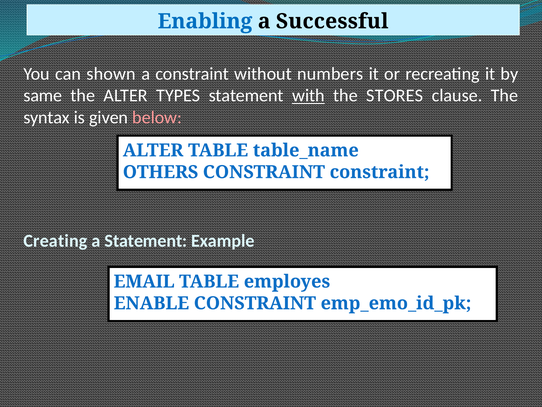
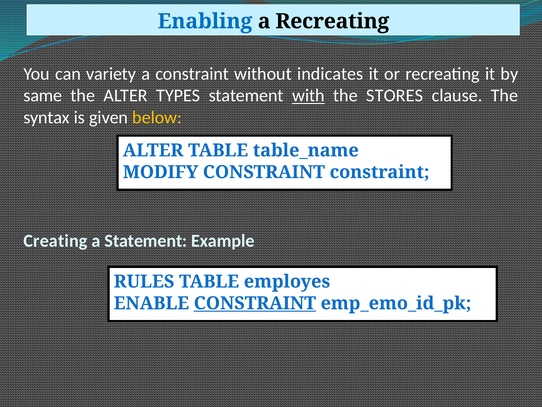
a Successful: Successful -> Recreating (332, 21)
shown: shown -> variety (111, 74)
numbers: numbers -> indicates (330, 74)
below colour: pink -> yellow (157, 117)
OTHERS: OTHERS -> MODIFY (161, 172)
EMAIL: EMAIL -> RULES (144, 281)
CONSTRAINT underline: none -> present (255, 303)
